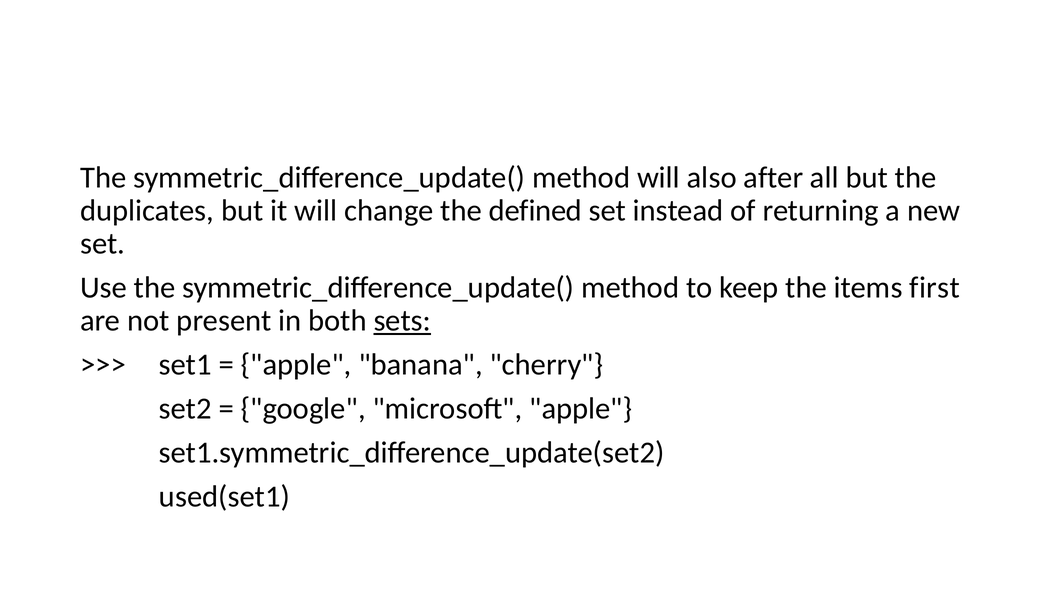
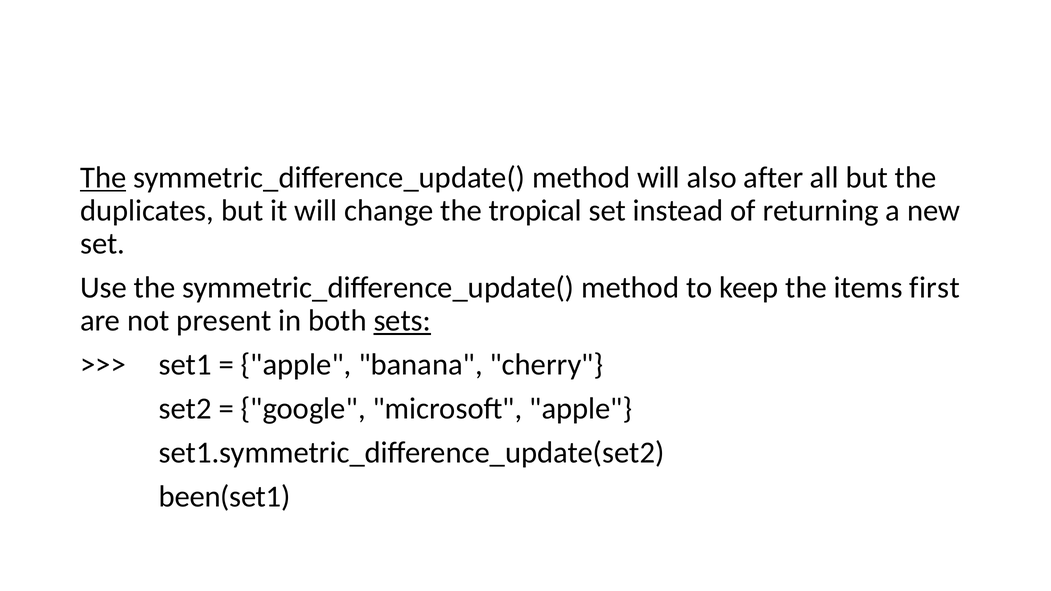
The underline: none -> present (103, 178)
defined: defined -> tropical (535, 211)
used(set1: used(set1 -> been(set1 (225, 497)
